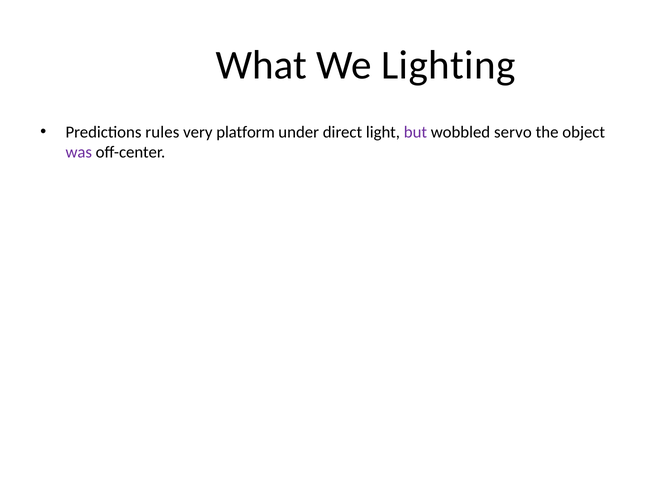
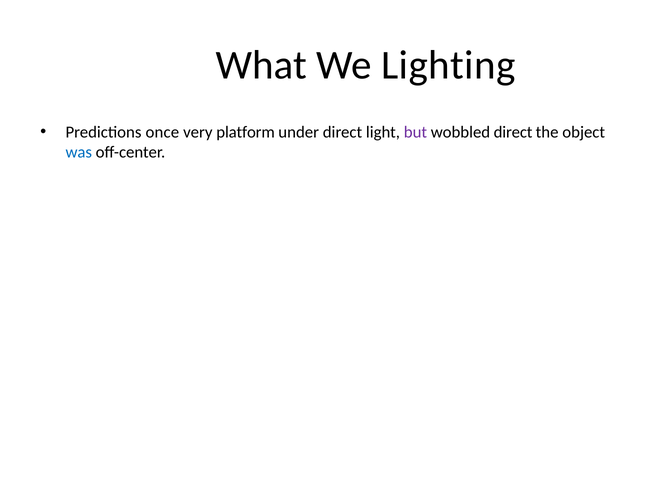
rules: rules -> once (162, 132)
wobbled servo: servo -> direct (513, 132)
was colour: purple -> blue (79, 152)
